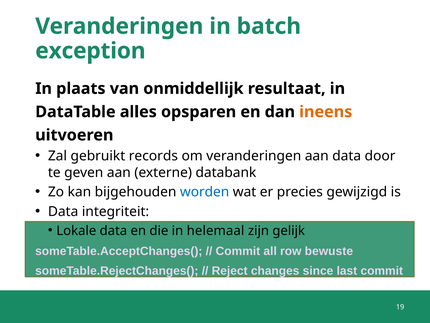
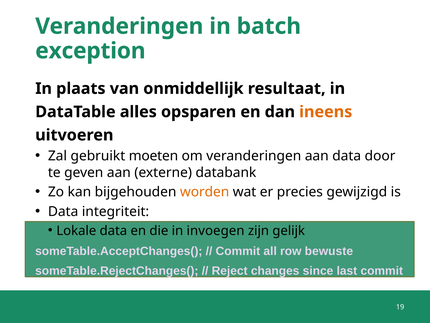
records: records -> moeten (153, 156)
worden colour: blue -> orange (205, 192)
helemaal: helemaal -> invoegen (216, 230)
